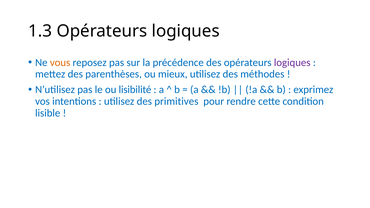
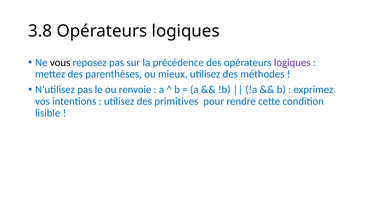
1.3: 1.3 -> 3.8 (40, 31)
vous colour: orange -> black (60, 63)
lisibilité: lisibilité -> renvoie (135, 90)
